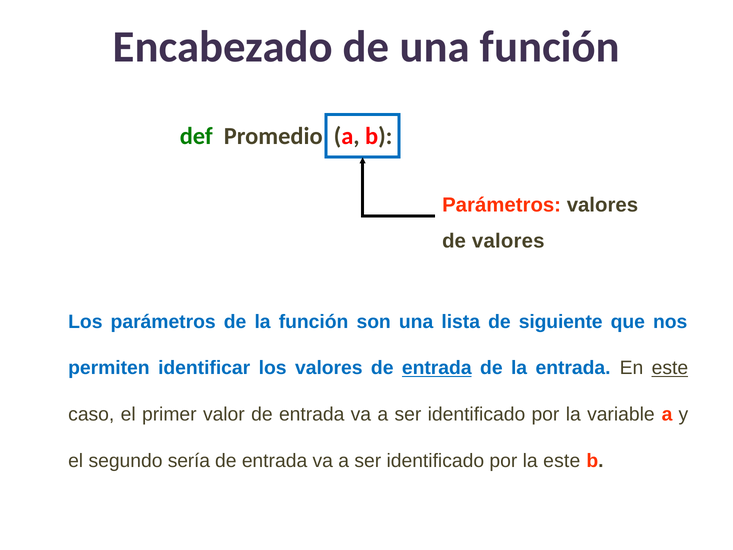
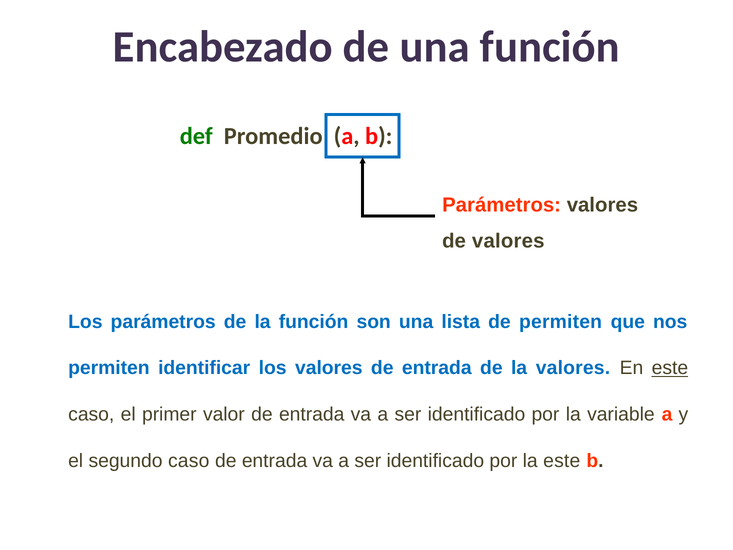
de siguiente: siguiente -> permiten (561, 322)
entrada underline: present -> none (437, 368)
la entrada: entrada -> valores (573, 368)
segundo sería: sería -> caso (189, 461)
